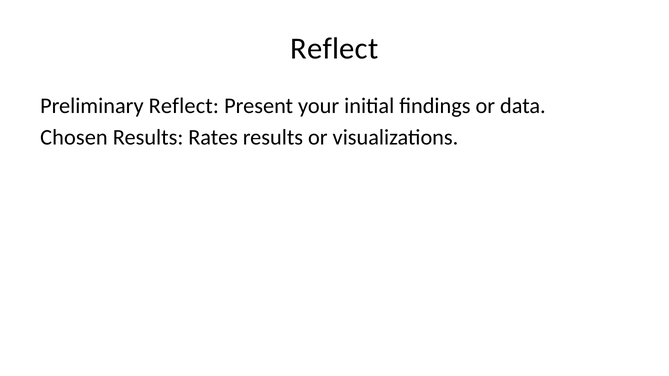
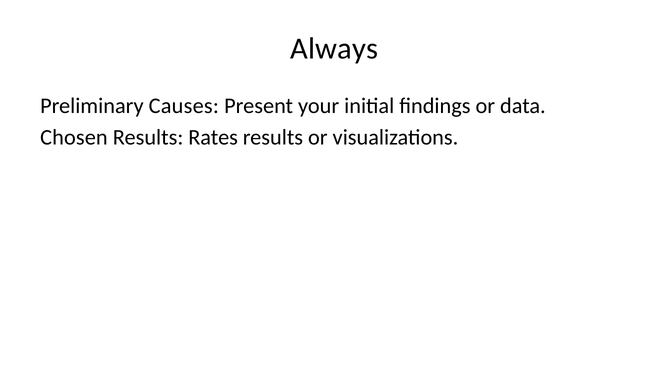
Reflect: Reflect -> Always (334, 49)
Preliminary Reflect: Reflect -> Causes (184, 106)
